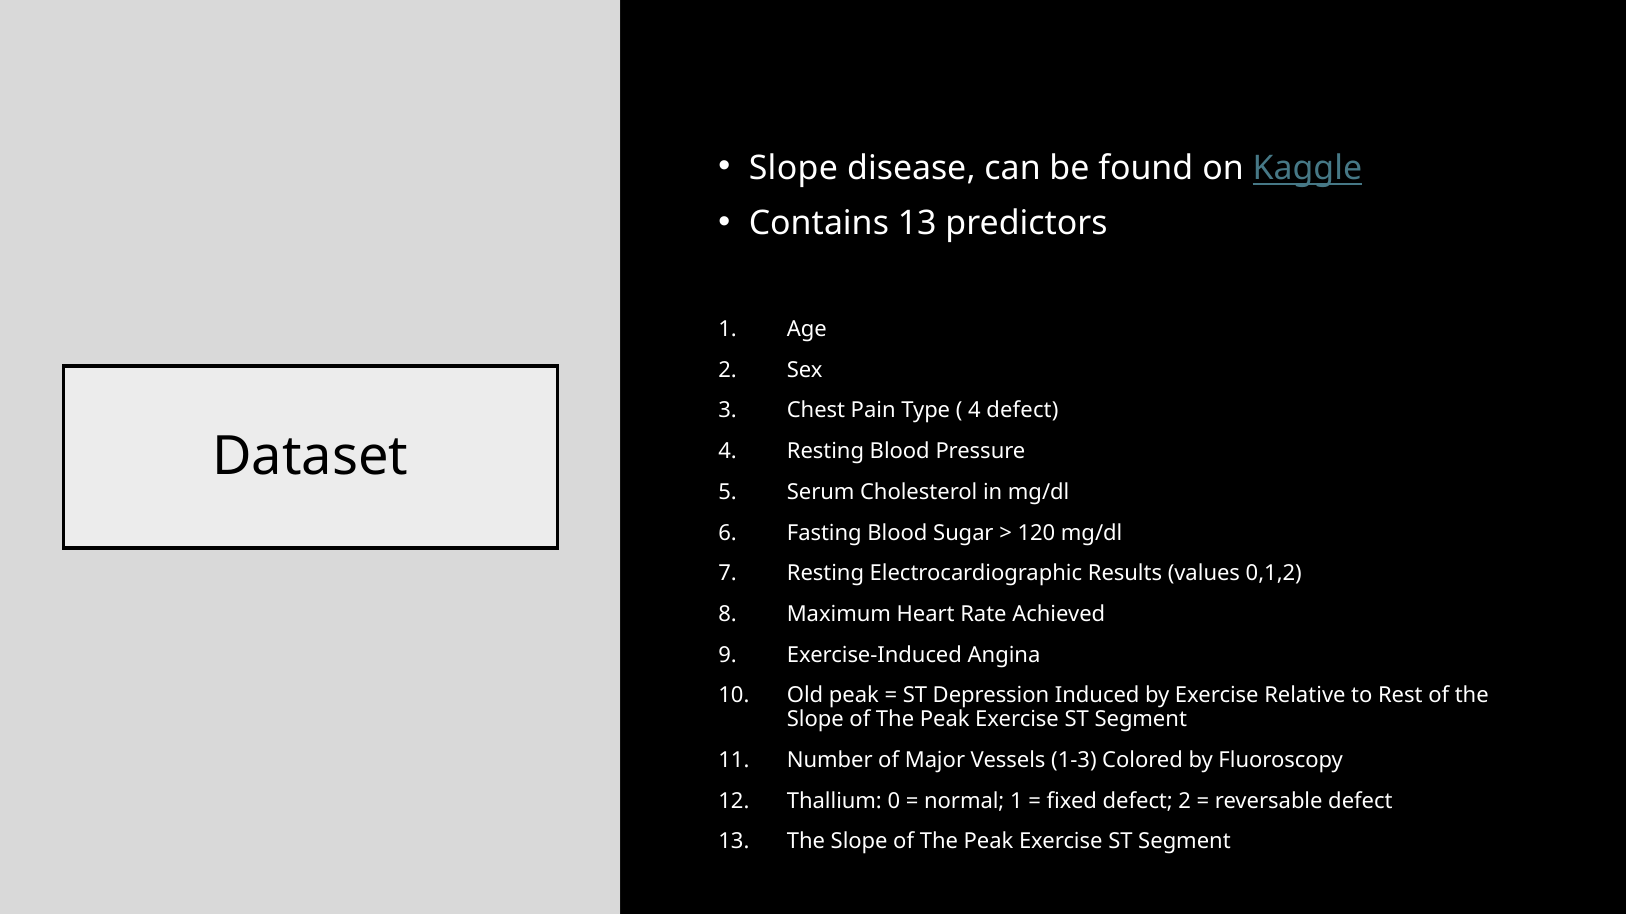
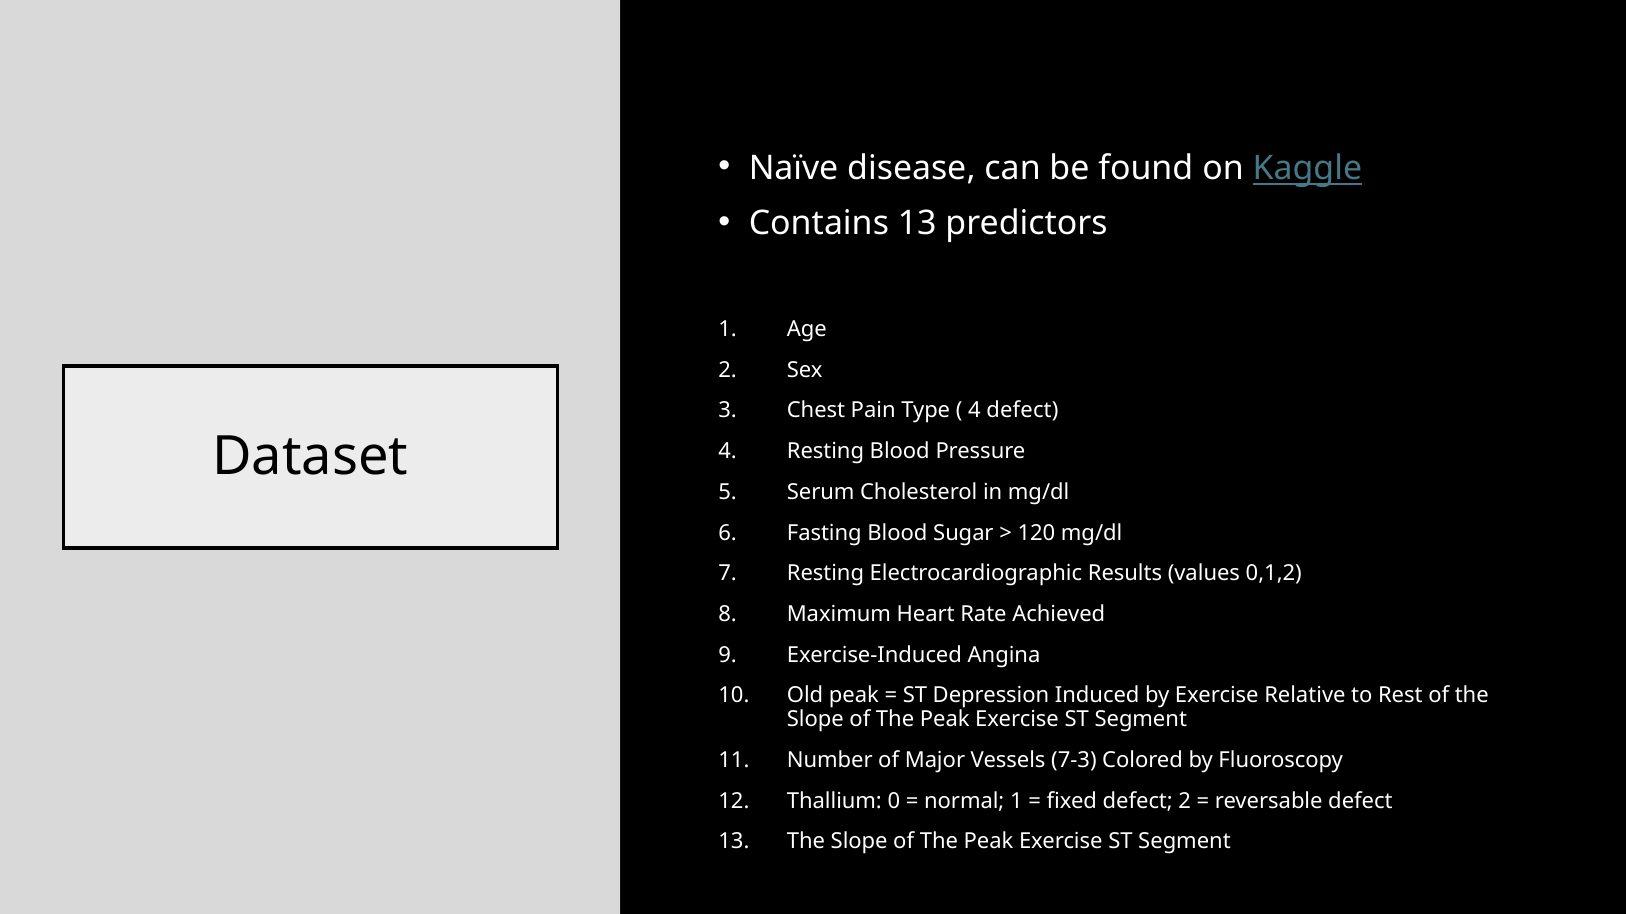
Slope: Slope -> Naïve (794, 168)
1-3: 1-3 -> 7-3 (1074, 761)
